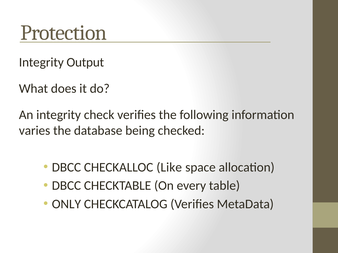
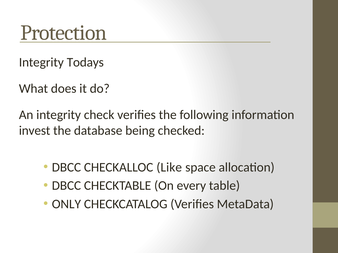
Output: Output -> Todays (85, 62)
varies: varies -> invest (35, 131)
